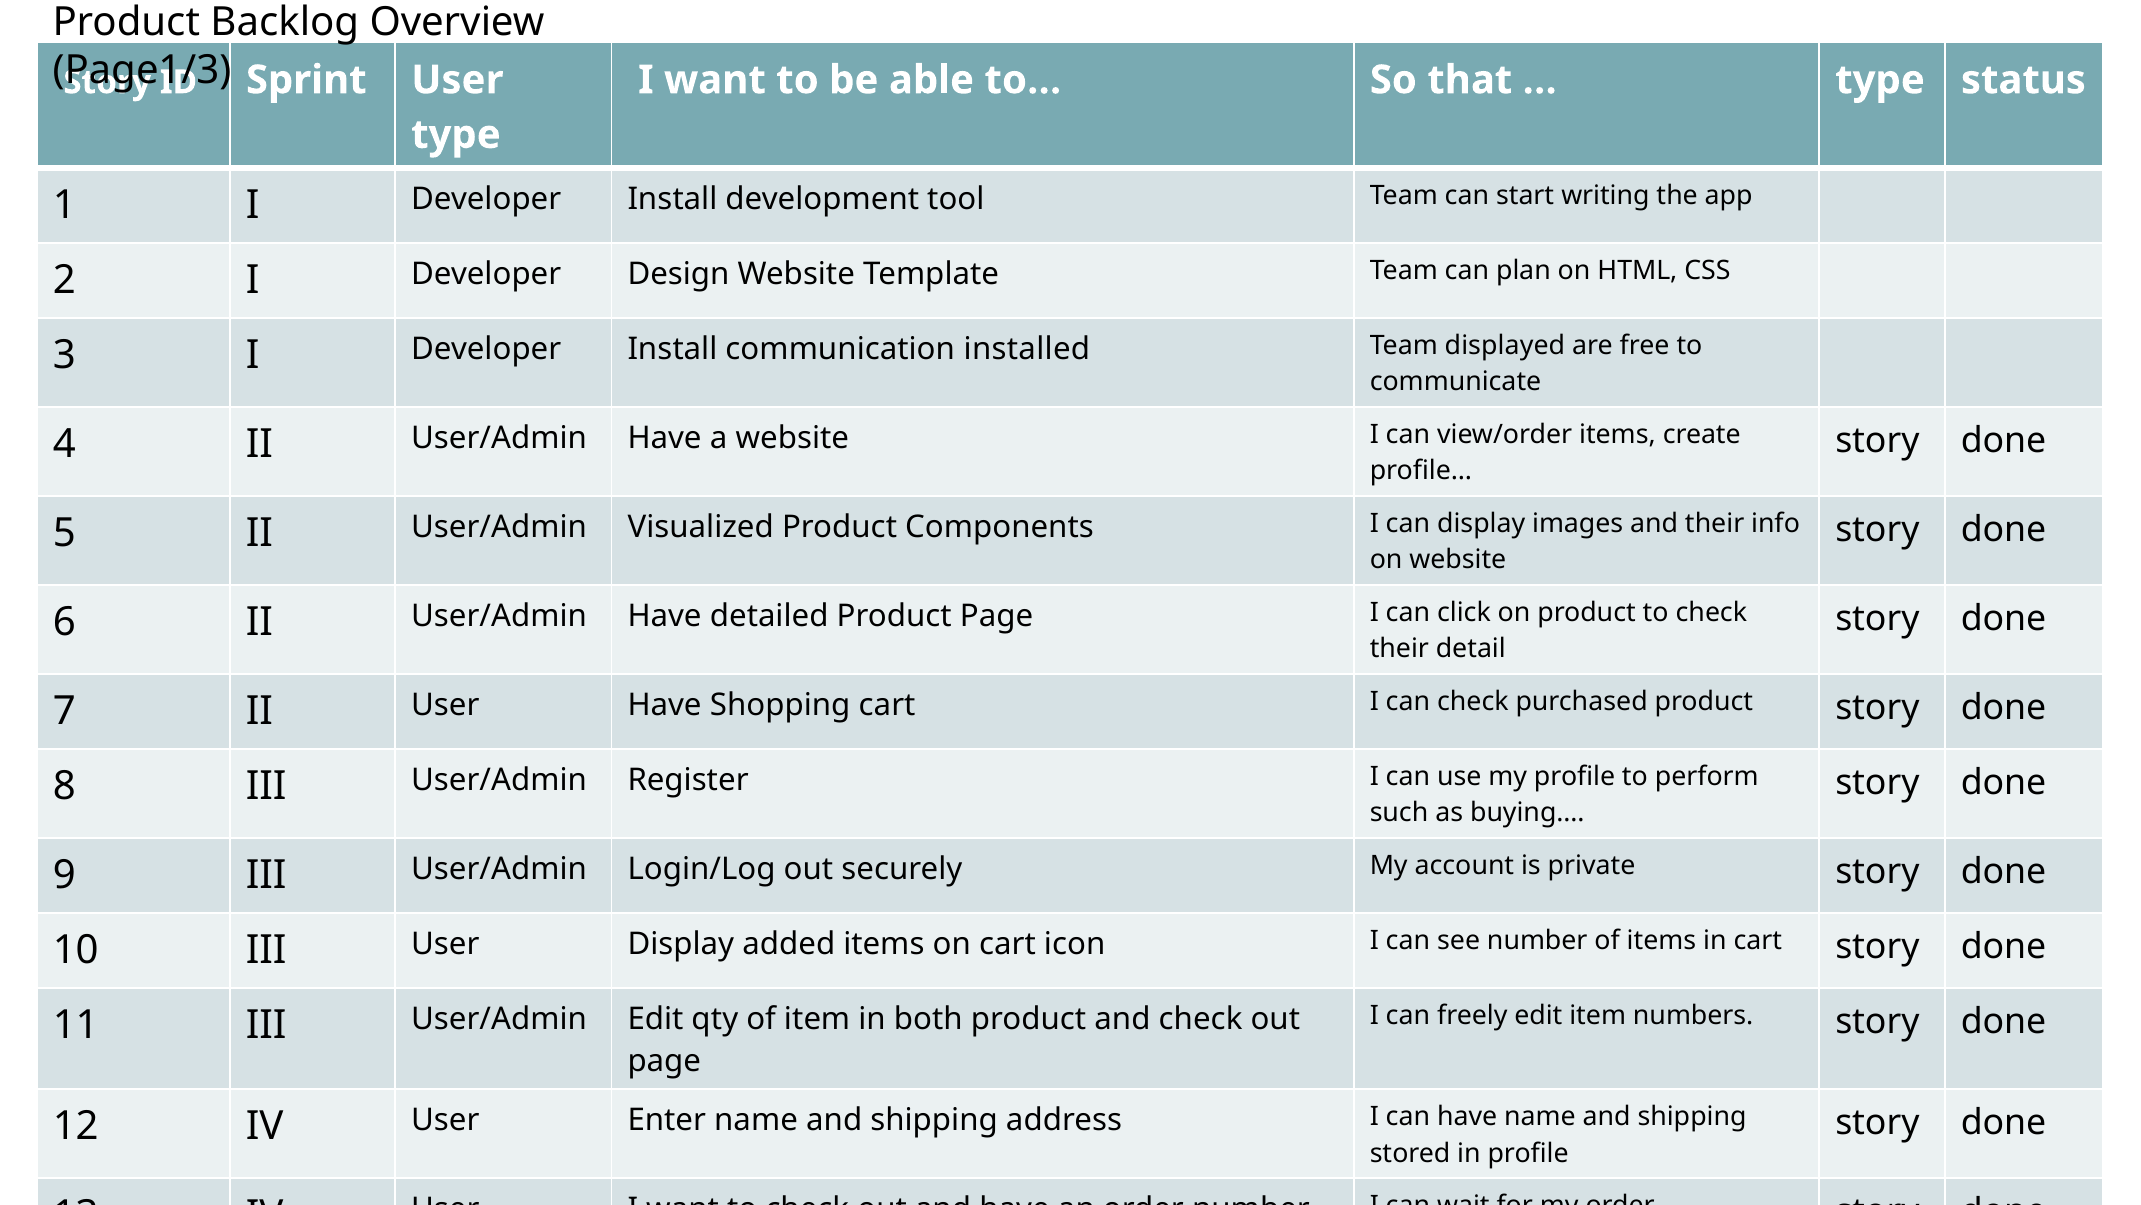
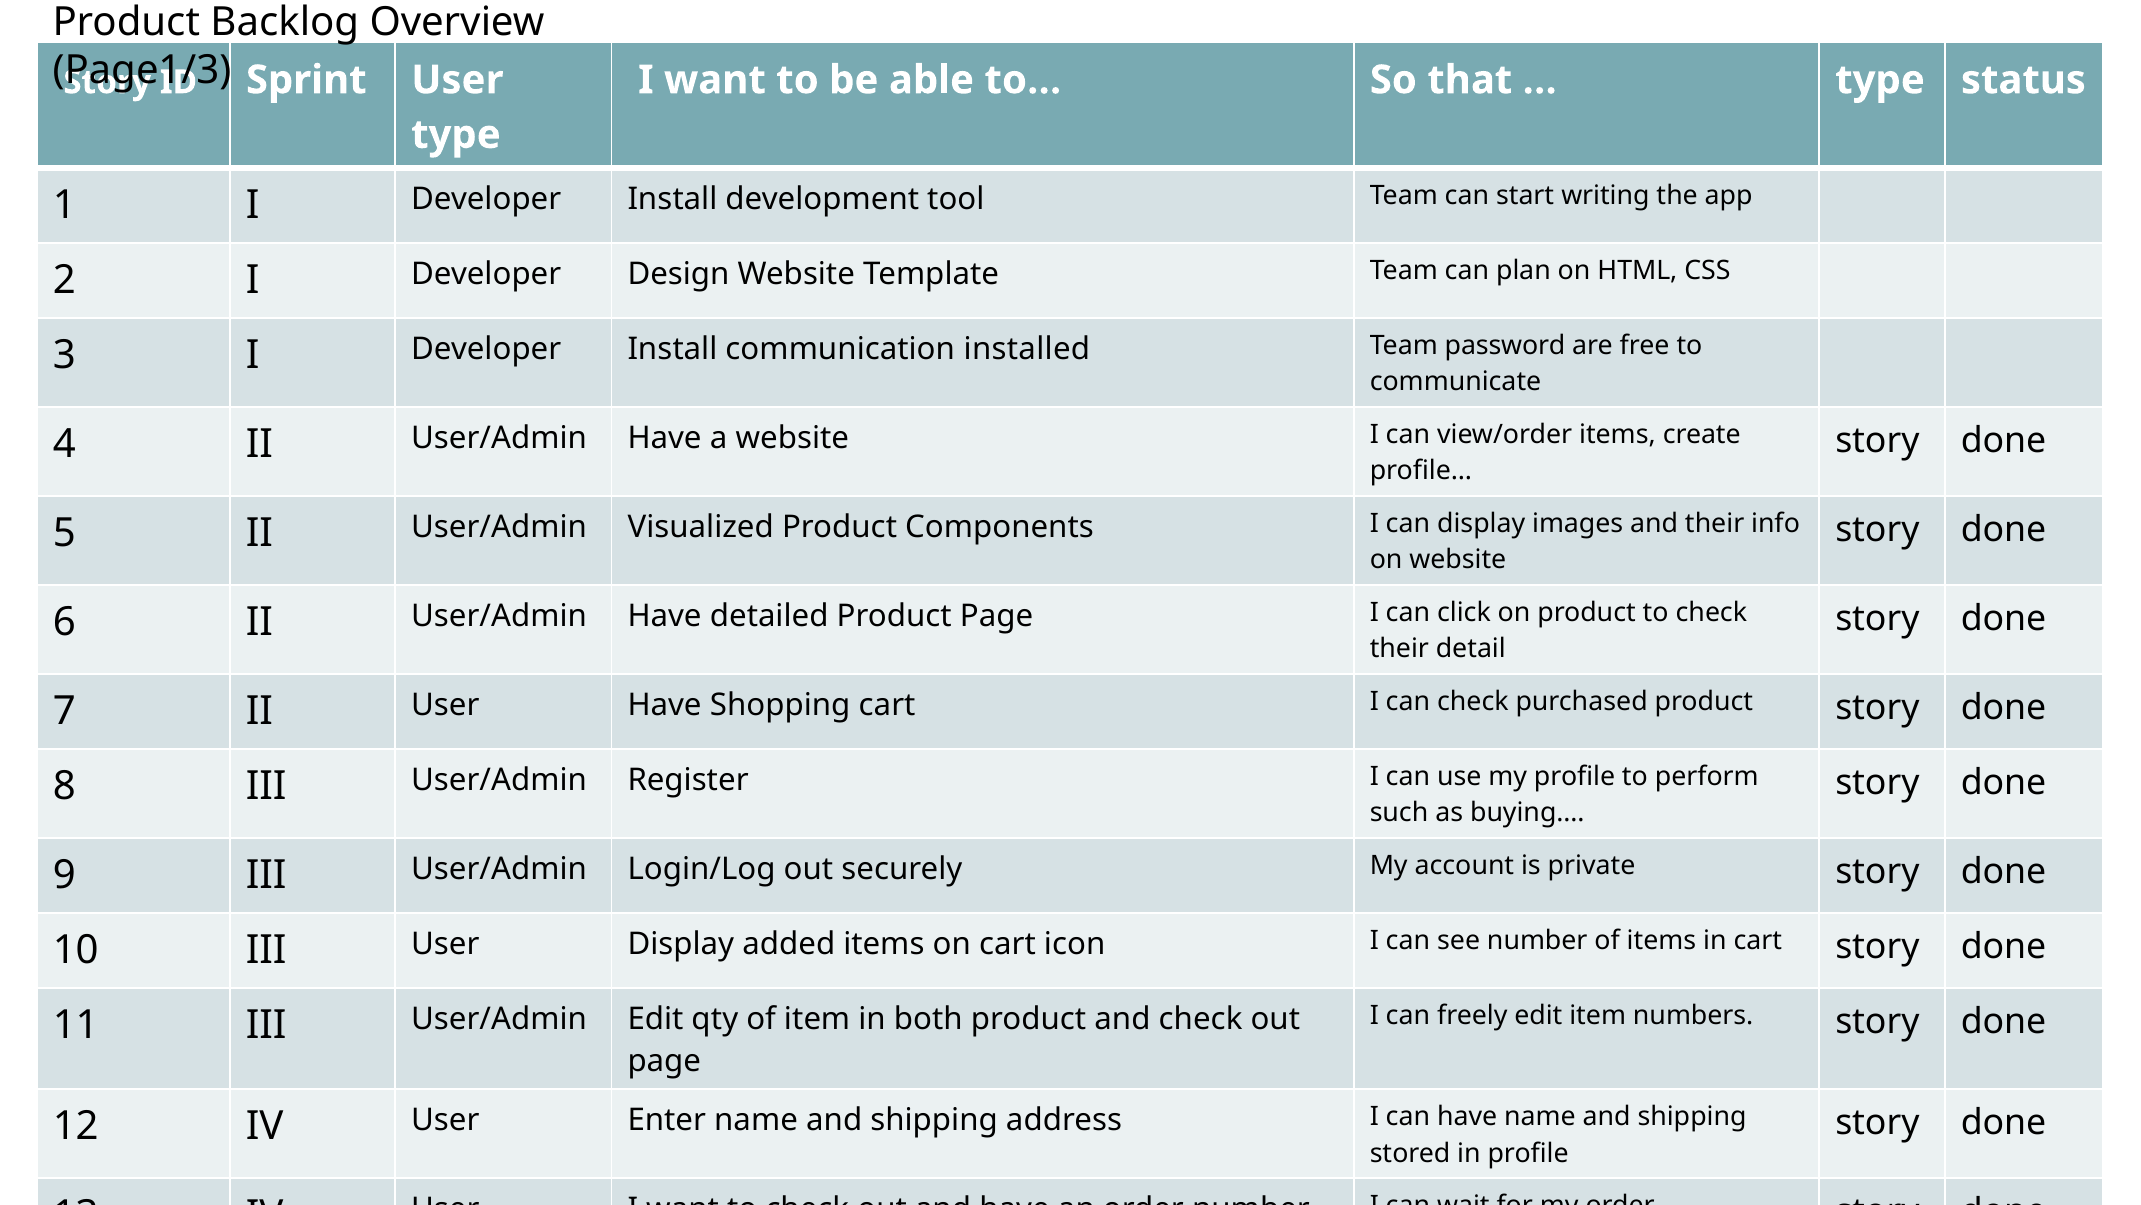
displayed: displayed -> password (1505, 345)
